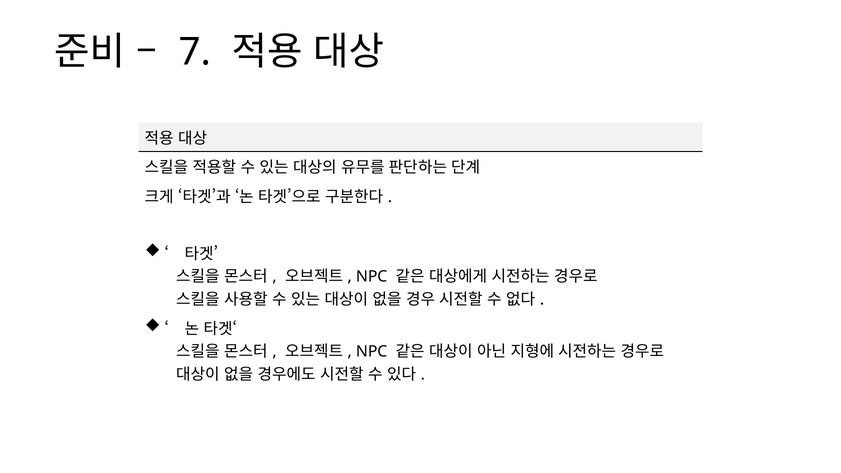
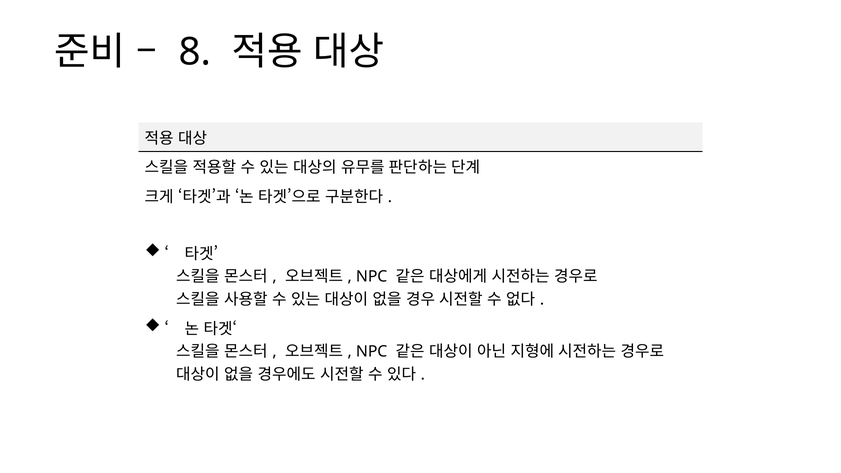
7: 7 -> 8 (195, 52)
